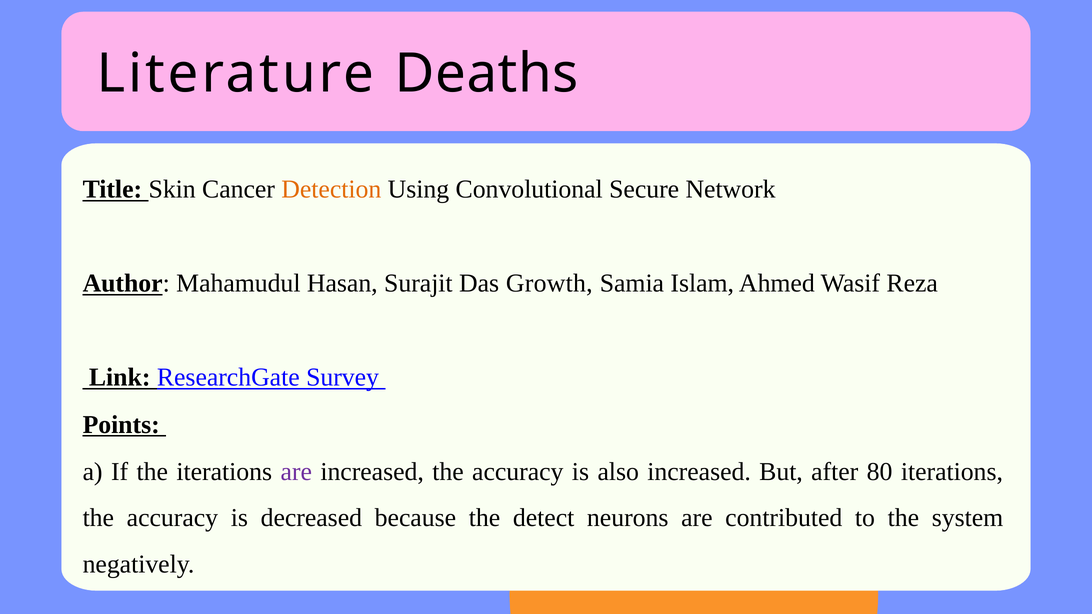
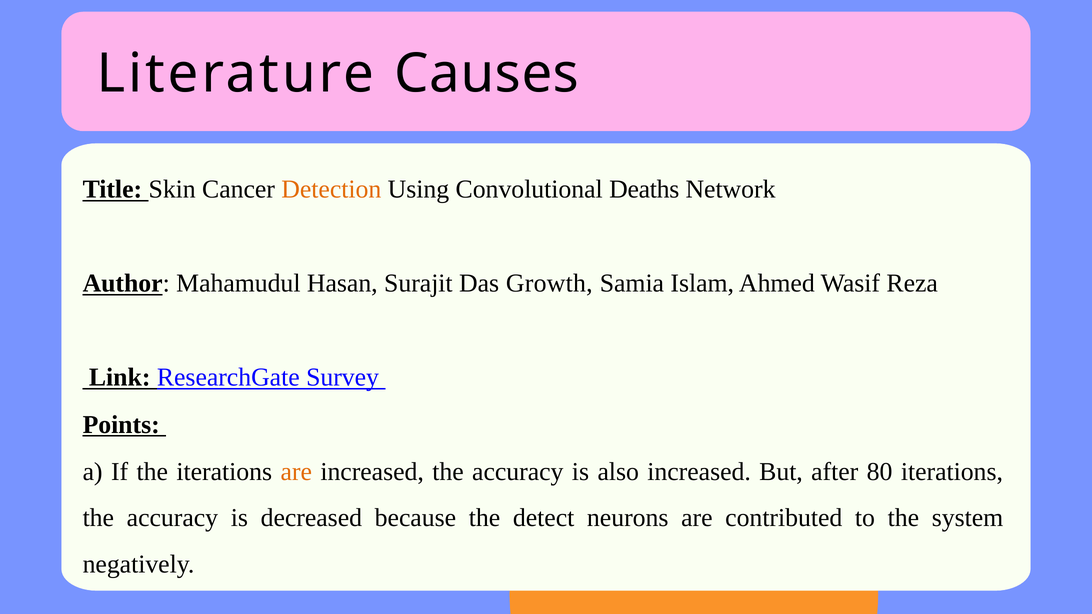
Deaths: Deaths -> Causes (487, 74)
Secure: Secure -> Deaths (644, 189)
are colour: purple -> orange (296, 472)
